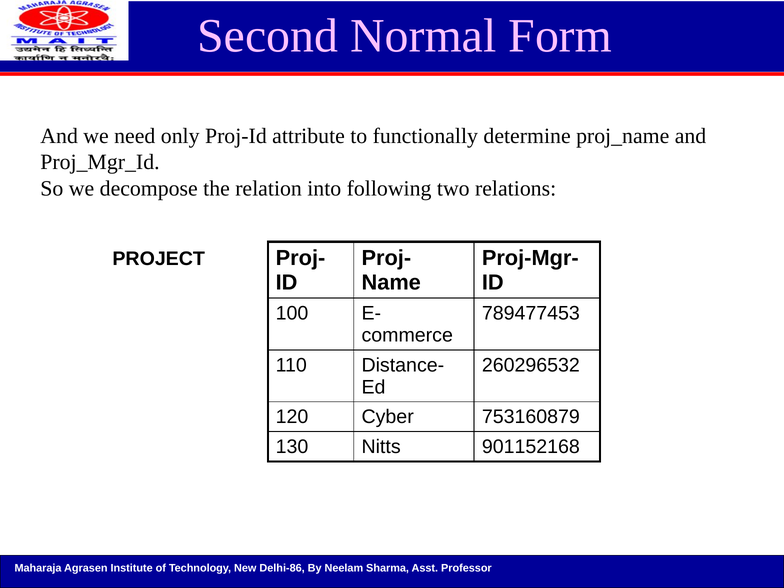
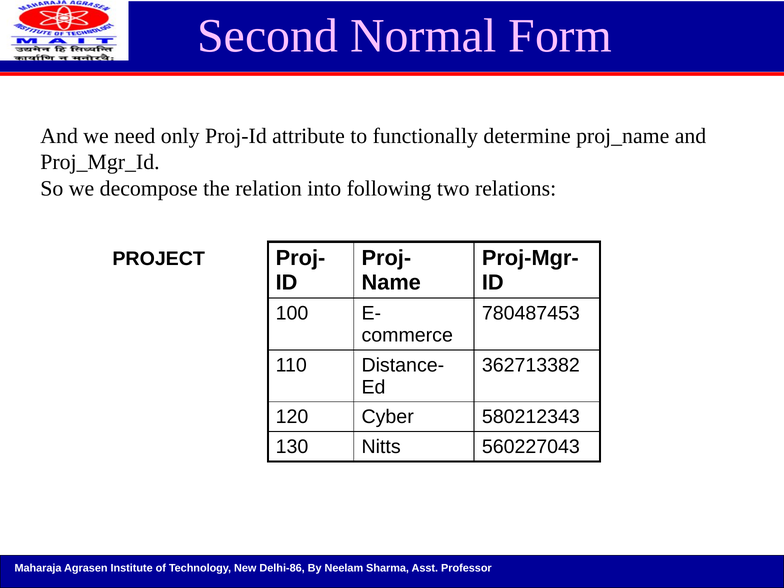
789477453: 789477453 -> 780487453 (531, 313)
260296532: 260296532 -> 362713382 (531, 365)
753160879: 753160879 -> 580212343 (531, 417)
901152168: 901152168 -> 560227043 (531, 447)
